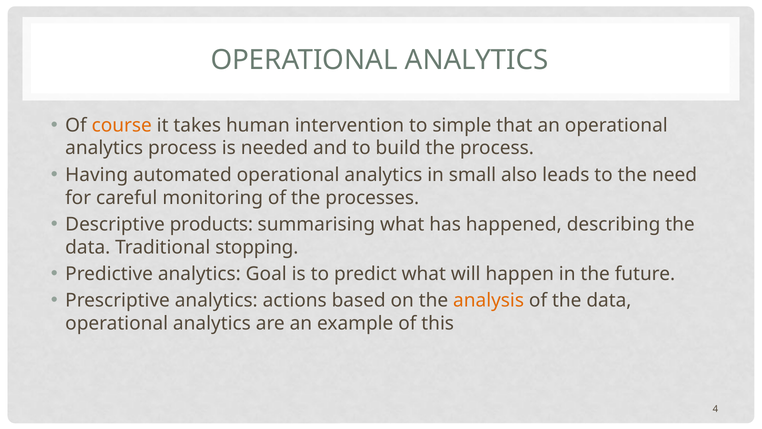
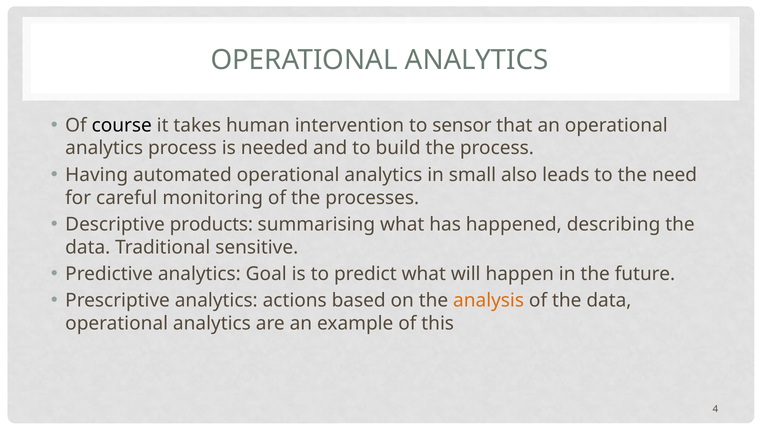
course colour: orange -> black (122, 125)
simple: simple -> sensor (462, 125)
stopping: stopping -> sensitive (257, 247)
